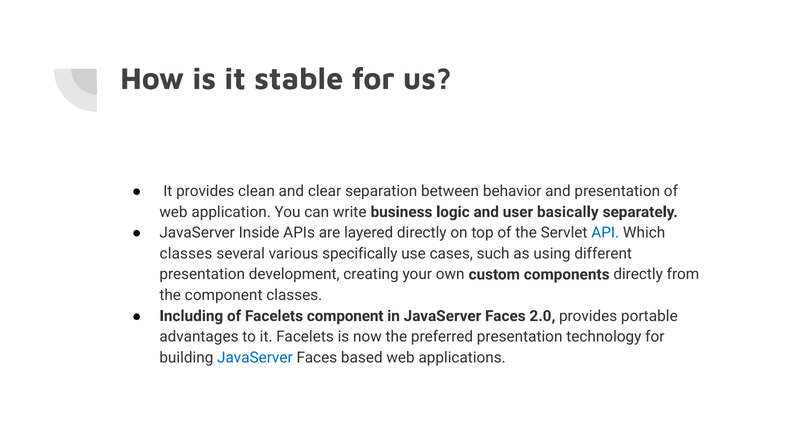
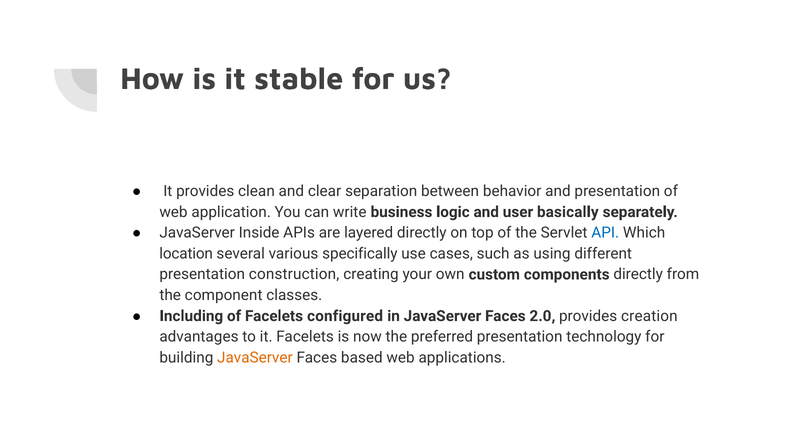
classes: classes -> location (186, 253)
development: development -> construction (294, 274)
Facelets component: component -> configured (345, 316)
portable: portable -> creation (649, 316)
JavaServer colour: blue -> orange (255, 357)
